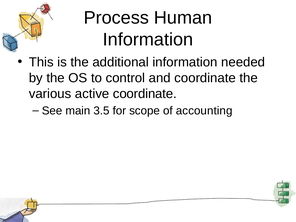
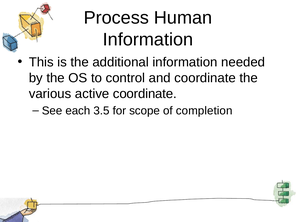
main: main -> each (78, 111)
accounting: accounting -> completion (204, 111)
